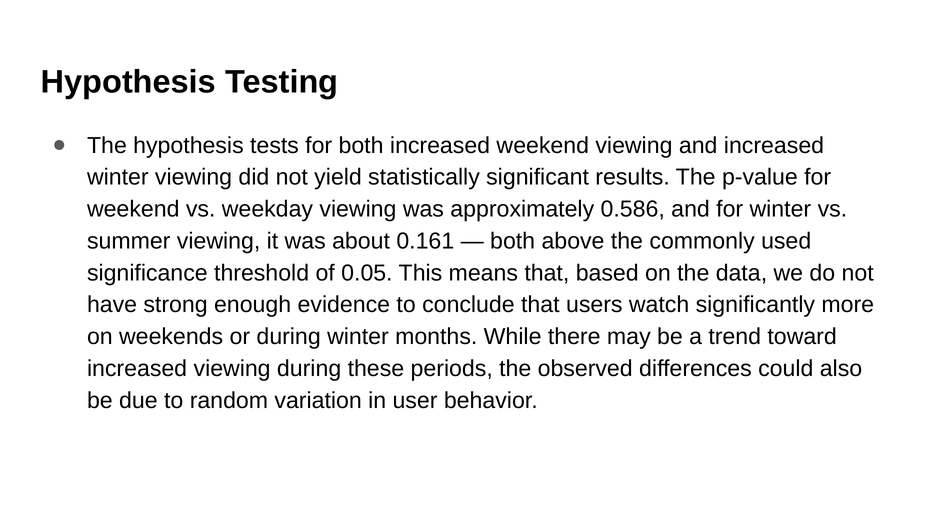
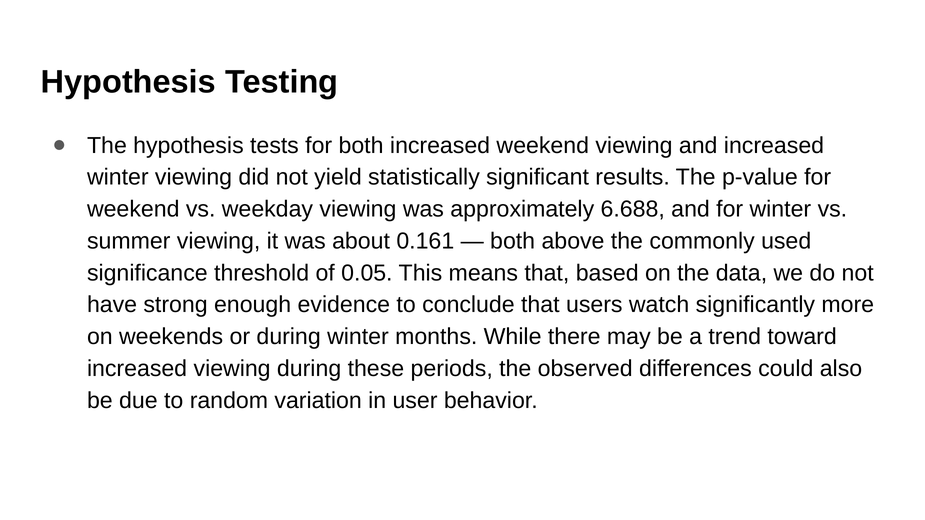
0.586: 0.586 -> 6.688 (633, 209)
